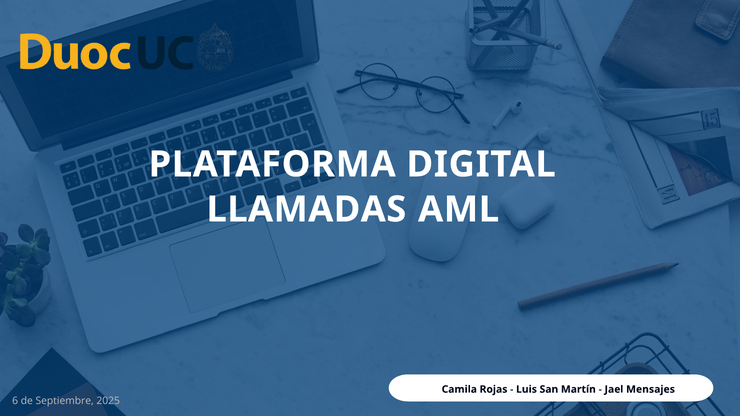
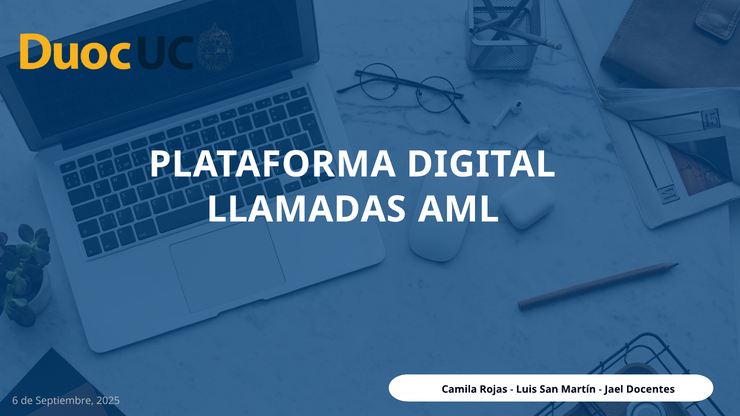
Mensajes: Mensajes -> Docentes (651, 390)
